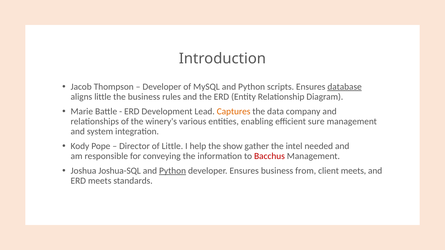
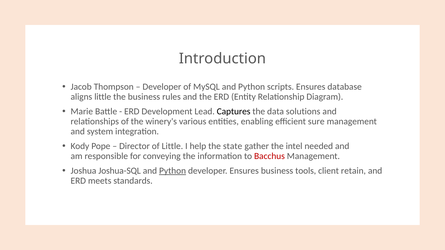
database underline: present -> none (345, 87)
Captures colour: orange -> black (234, 112)
company: company -> solutions (303, 112)
show: show -> state (233, 146)
from: from -> tools (306, 171)
client meets: meets -> retain (353, 171)
